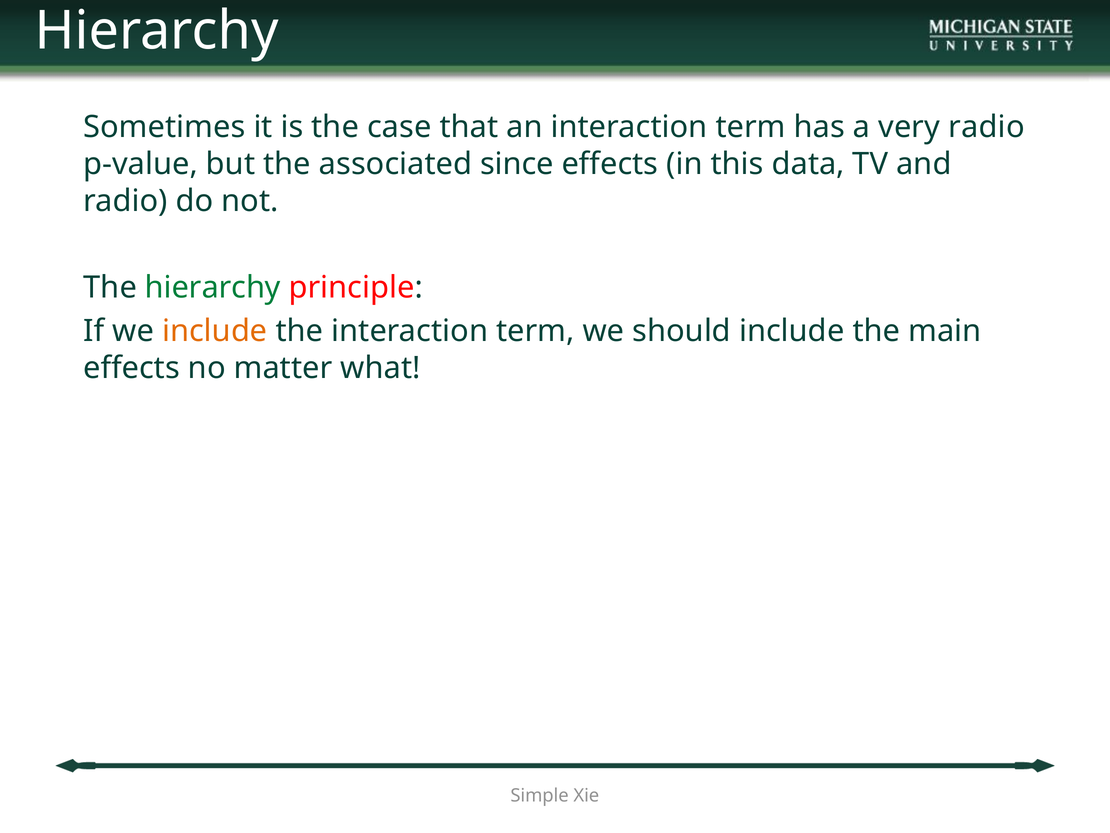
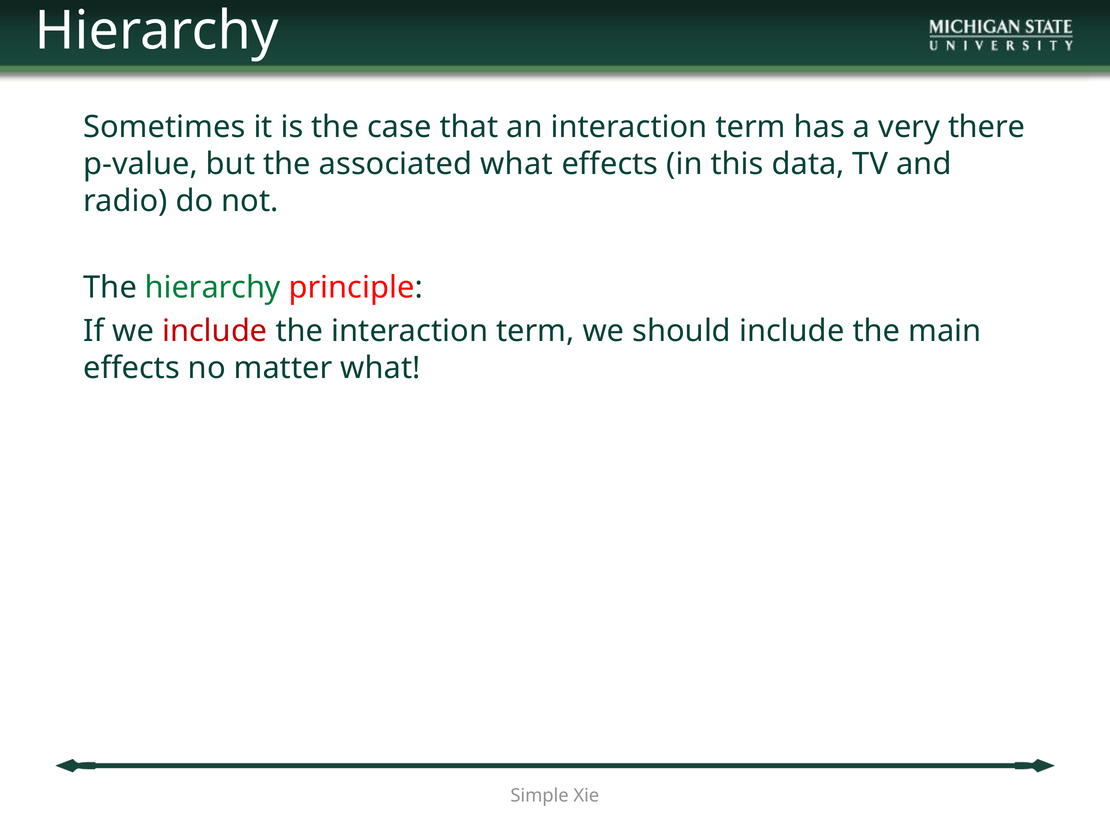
very radio: radio -> there (987, 127)
associated since: since -> what (517, 164)
include colour: orange -> red (215, 331)
